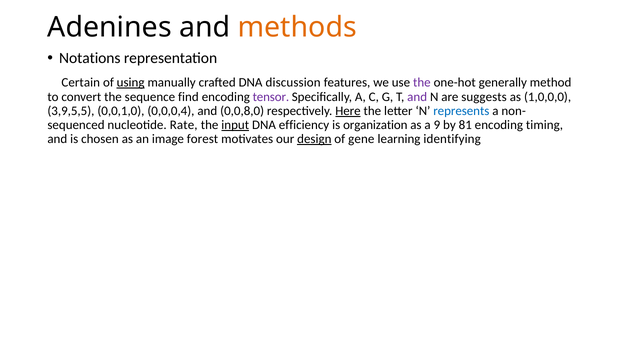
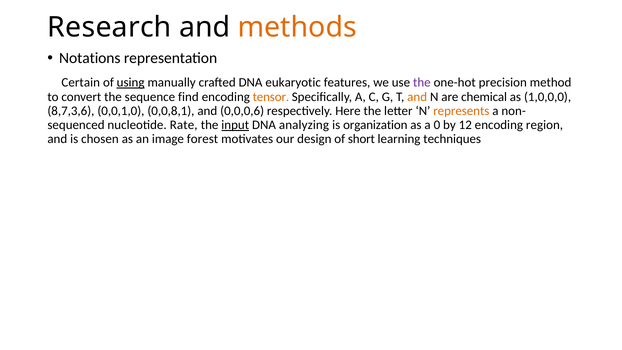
Adenines: Adenines -> Research (109, 27)
discussion: discussion -> eukaryotic (293, 82)
generally: generally -> precision (503, 82)
tensor colour: purple -> orange (271, 97)
and colour: purple -> orange (417, 97)
suggests: suggests -> chemical (484, 97)
3,9,5,5: 3,9,5,5 -> 8,7,3,6 (71, 111)
0,0,0,4: 0,0,0,4 -> 0,0,8,1 (171, 111)
0,0,8,0: 0,0,8,0 -> 0,0,0,6 (242, 111)
Here underline: present -> none (348, 111)
represents colour: blue -> orange (461, 111)
efficiency: efficiency -> analyzing (304, 125)
9: 9 -> 0 (437, 125)
81: 81 -> 12 (465, 125)
timing: timing -> region (545, 125)
design underline: present -> none (314, 139)
gene: gene -> short (361, 139)
identifying: identifying -> techniques (452, 139)
